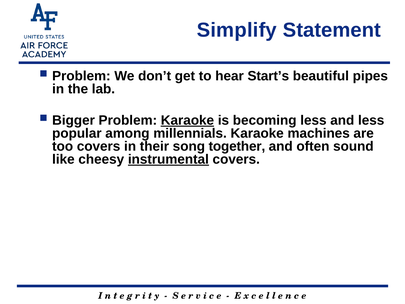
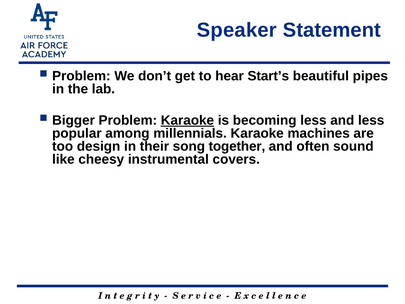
Simplify: Simplify -> Speaker (237, 30)
too covers: covers -> design (99, 146)
instrumental underline: present -> none (168, 159)
